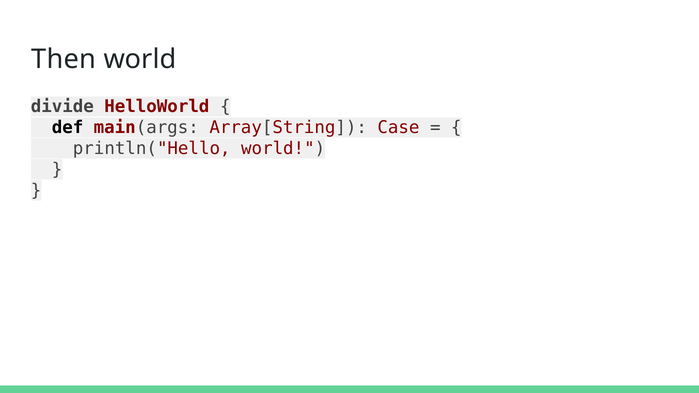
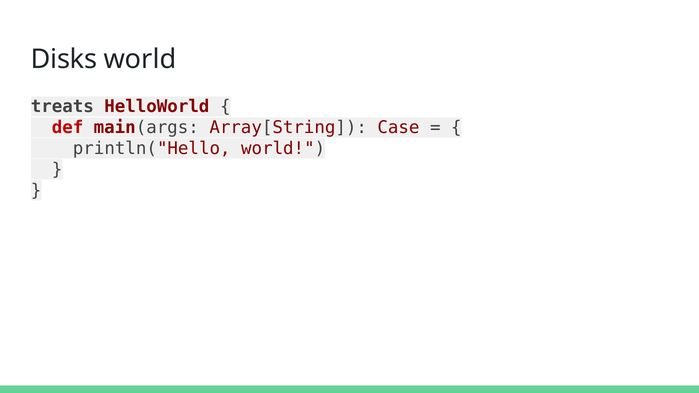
Then: Then -> Disks (64, 59)
divide: divide -> treats (62, 107)
def colour: black -> red (68, 128)
